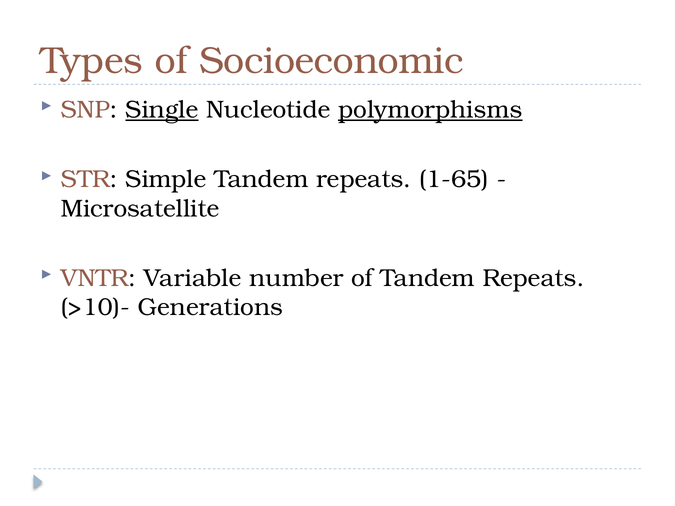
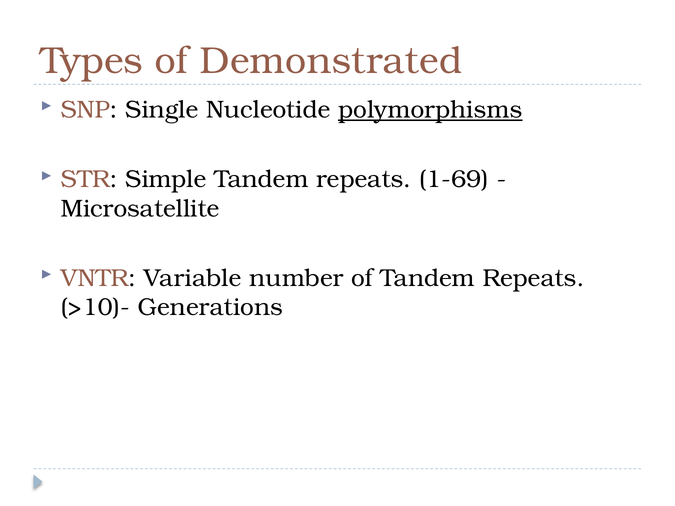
Socioeconomic: Socioeconomic -> Demonstrated (331, 61)
Single underline: present -> none (162, 110)
1-65: 1-65 -> 1-69 (454, 179)
